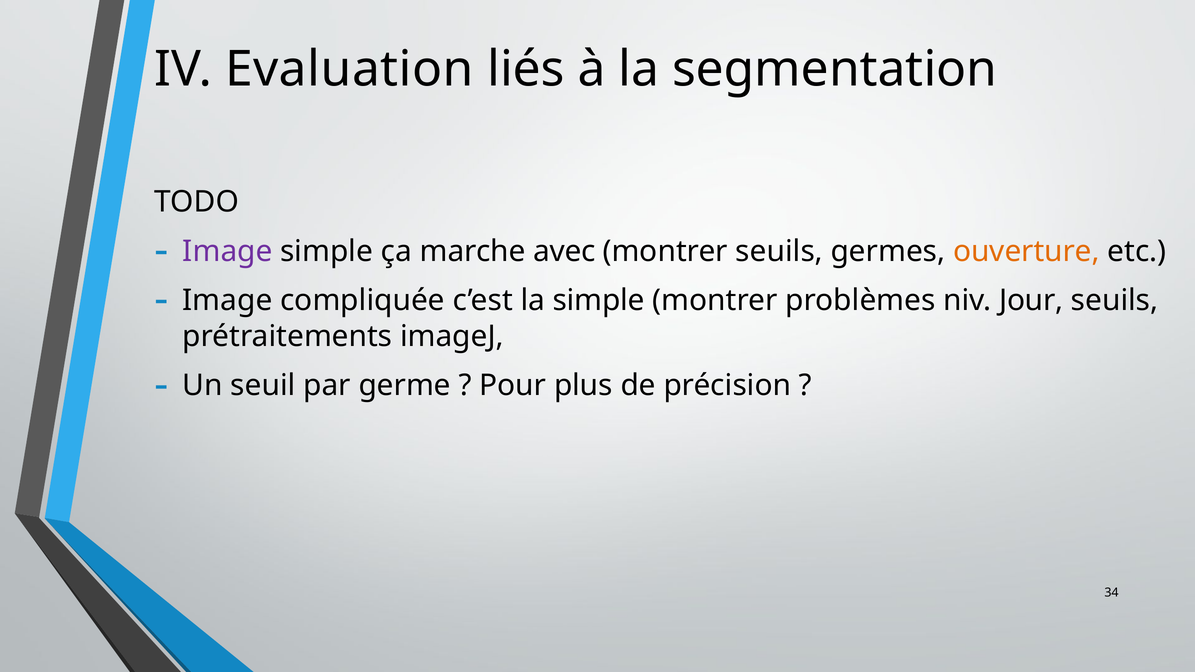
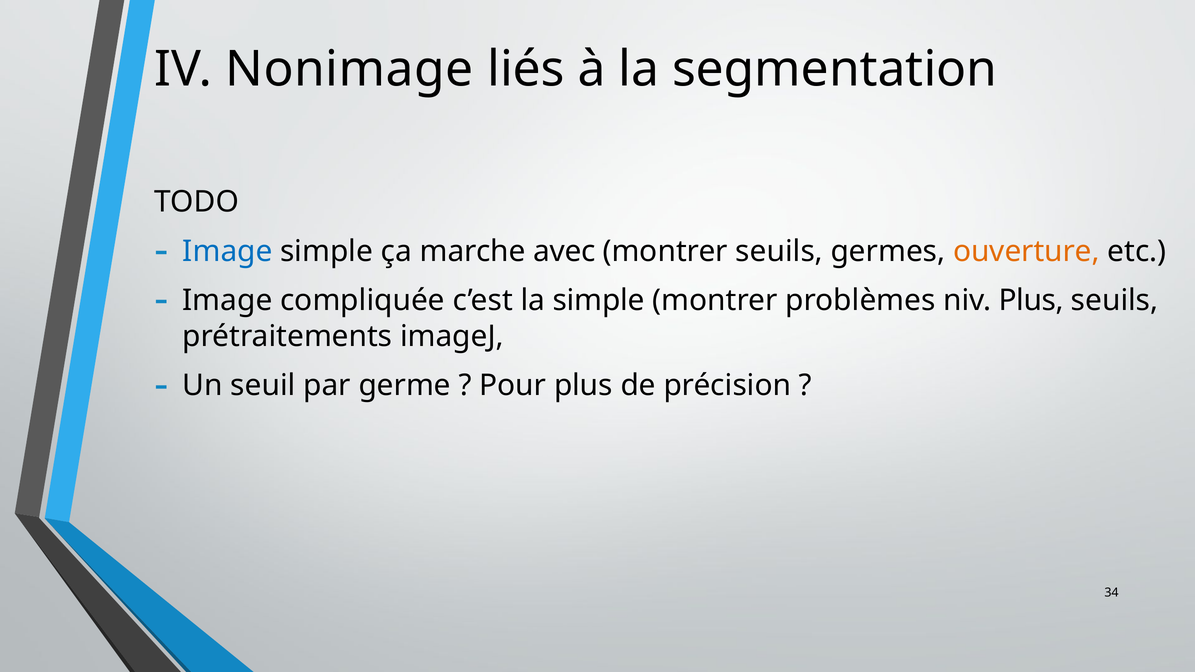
Evaluation: Evaluation -> Nonimage (349, 69)
Image colour: purple -> blue (227, 251)
niv Jour: Jour -> Plus (1031, 301)
